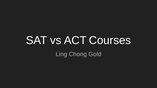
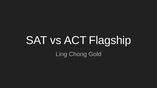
Courses: Courses -> Flagship (110, 40)
